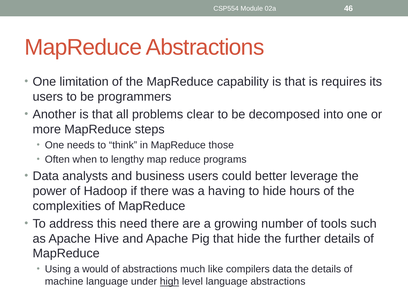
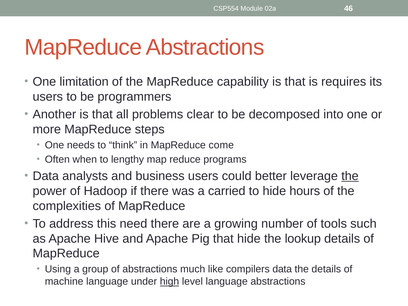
those: those -> come (221, 145)
the underline: none -> present (350, 176)
having: having -> carried (227, 191)
further: further -> lookup (303, 239)
would: would -> group (95, 269)
